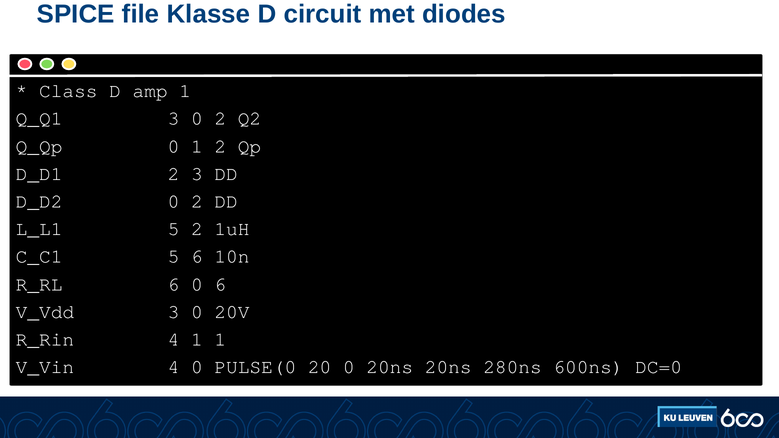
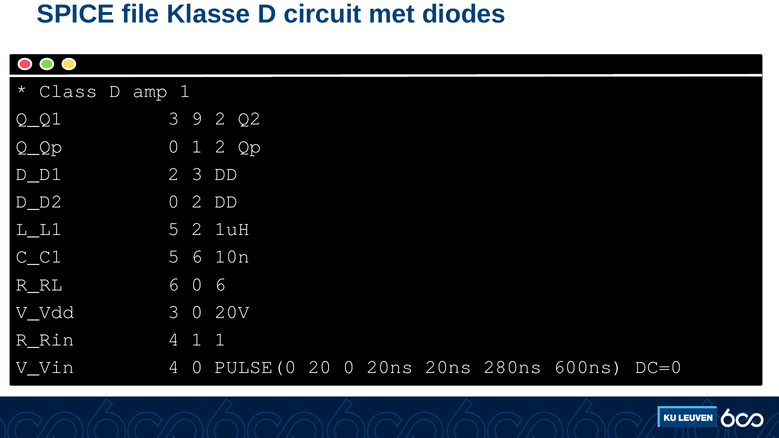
Q_Q1 3 0: 0 -> 9 (197, 119)
